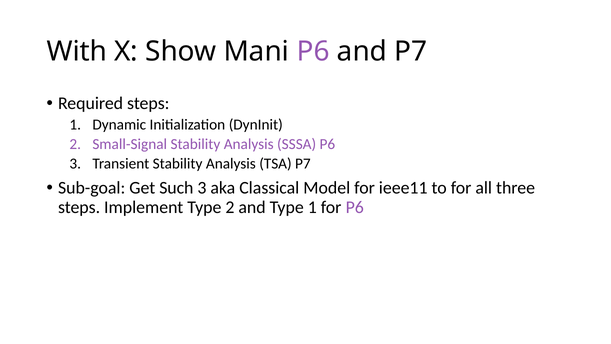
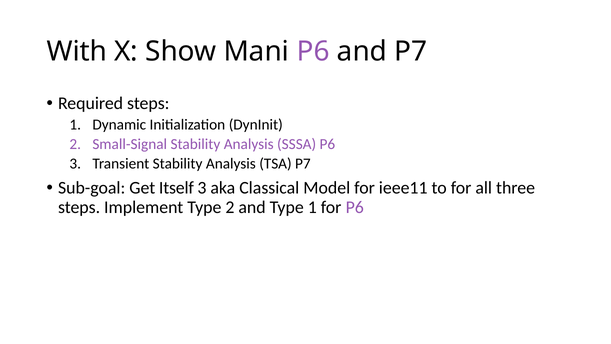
Such: Such -> Itself (176, 188)
